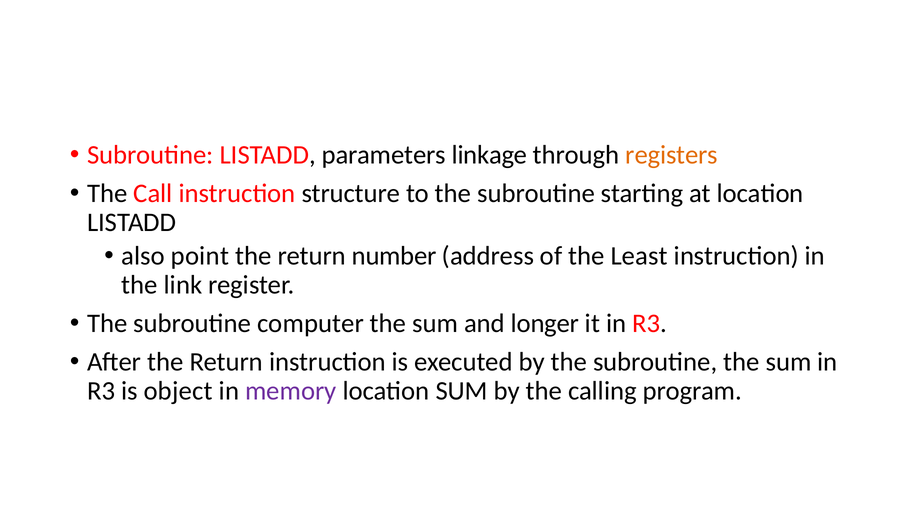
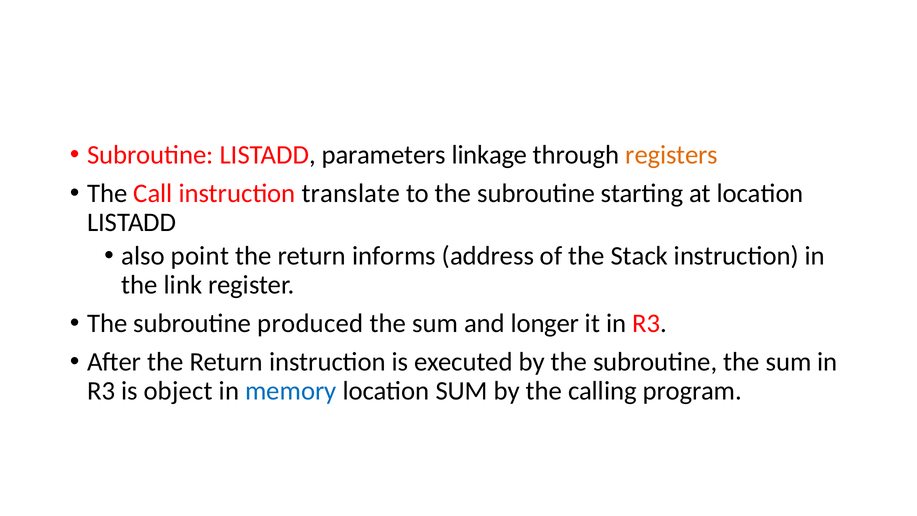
structure: structure -> translate (351, 193)
number: number -> informs (394, 256)
Least: Least -> Stack (639, 256)
computer: computer -> produced (310, 323)
memory colour: purple -> blue (291, 391)
